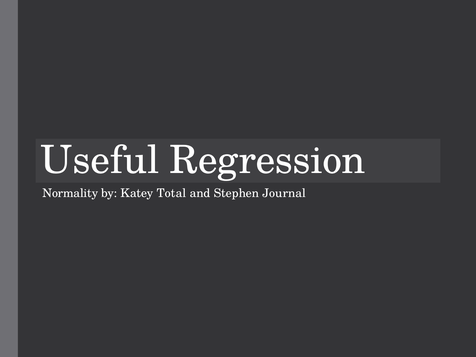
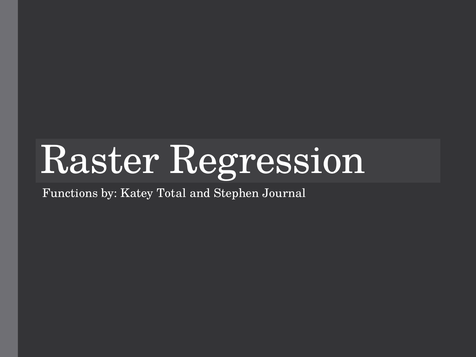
Useful: Useful -> Raster (100, 160)
Normality: Normality -> Functions (70, 193)
